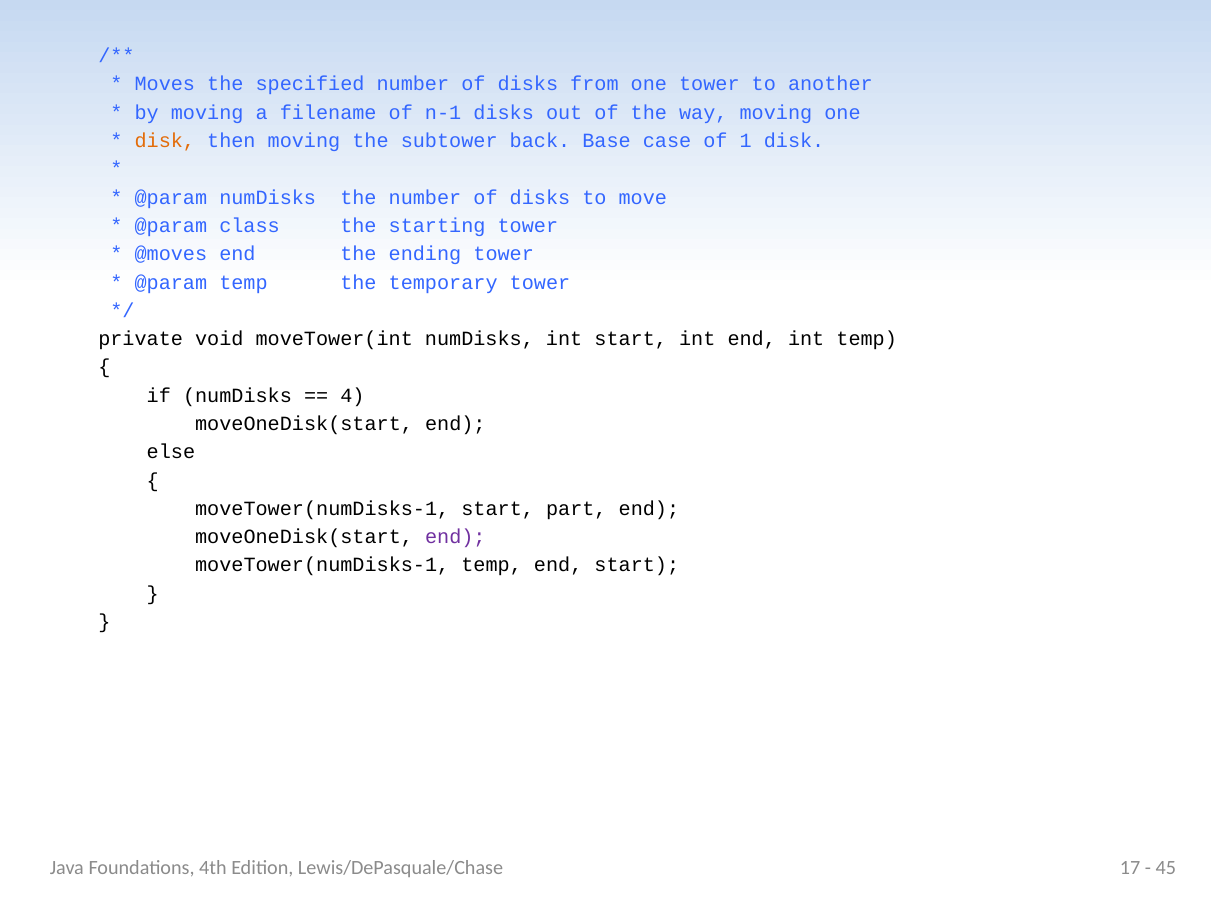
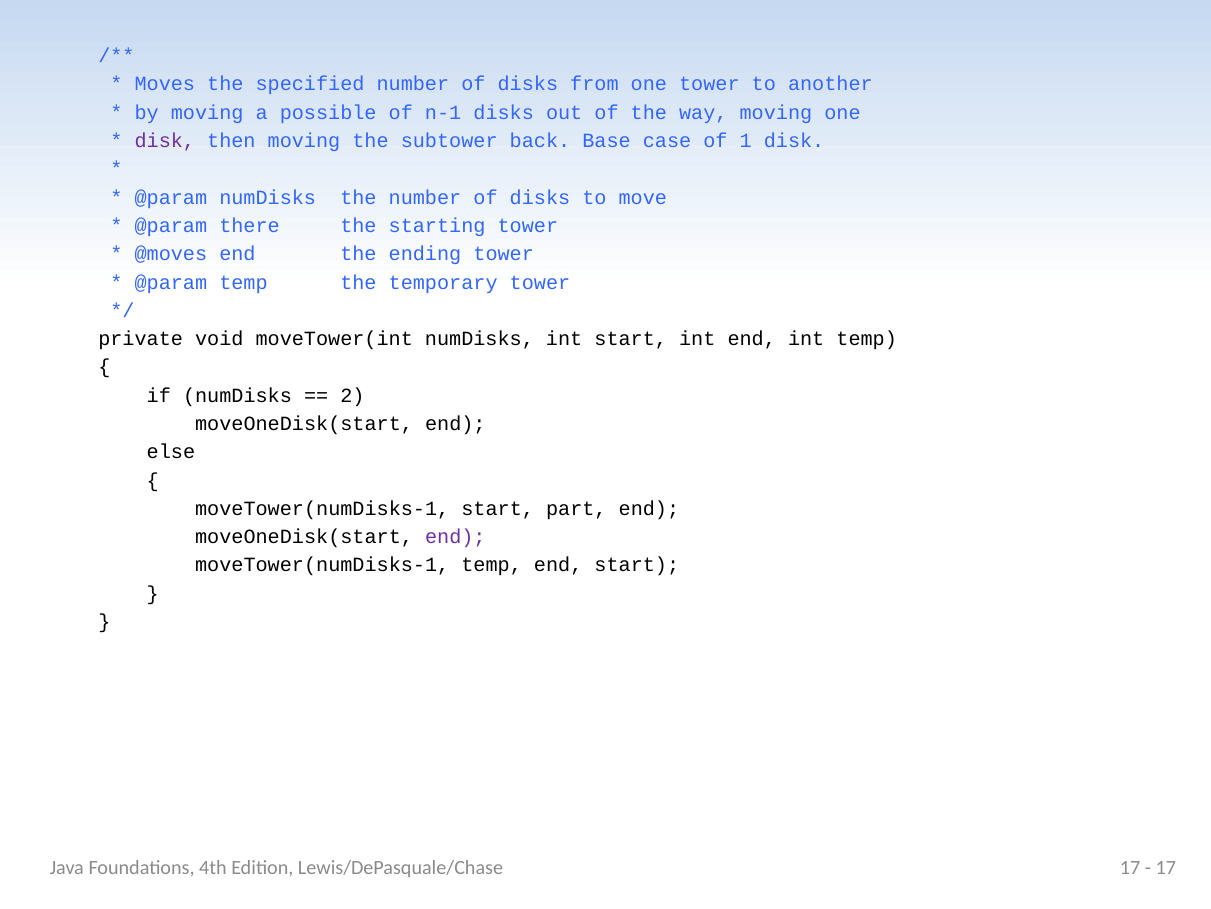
filename: filename -> possible (328, 112)
disk colour: orange -> purple (165, 141)
class: class -> there (250, 226)
4: 4 -> 2 (352, 395)
45: 45 -> 17 (1166, 867)
